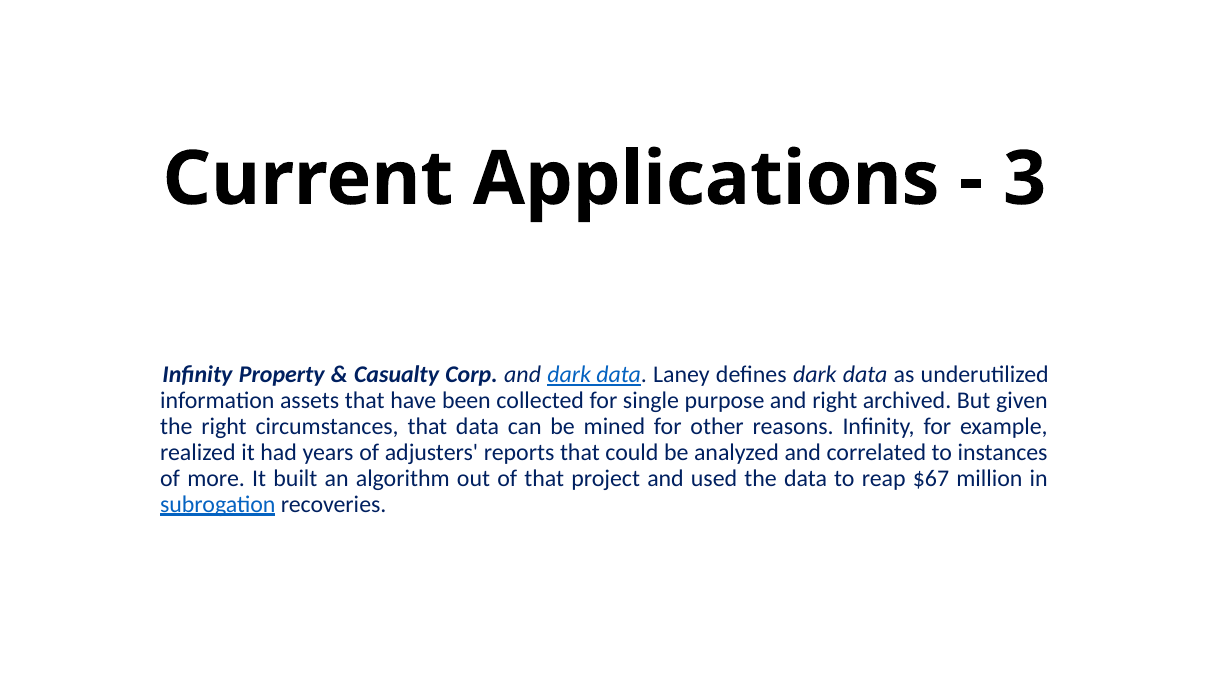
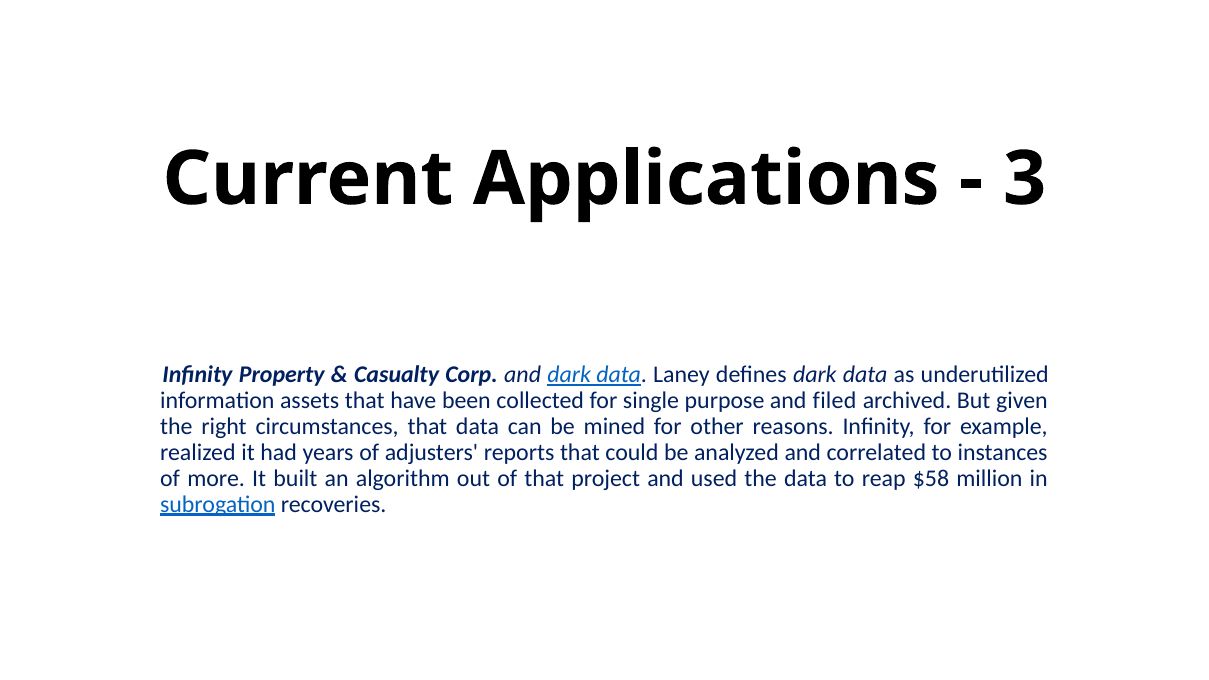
and right: right -> filed (835, 401)
$67: $67 -> $58 (931, 478)
